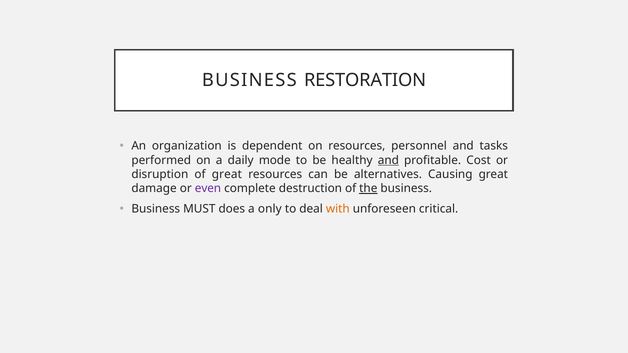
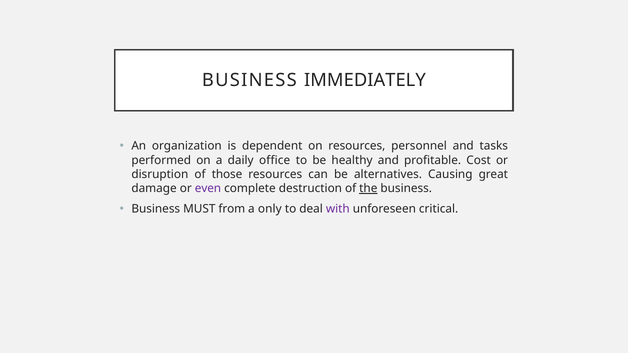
RESTORATION: RESTORATION -> IMMEDIATELY (365, 80)
mode: mode -> office (275, 160)
and underline: present -> none (388, 160)
of great: great -> those (227, 174)
does: does -> from (232, 209)
with colour: orange -> purple (338, 209)
